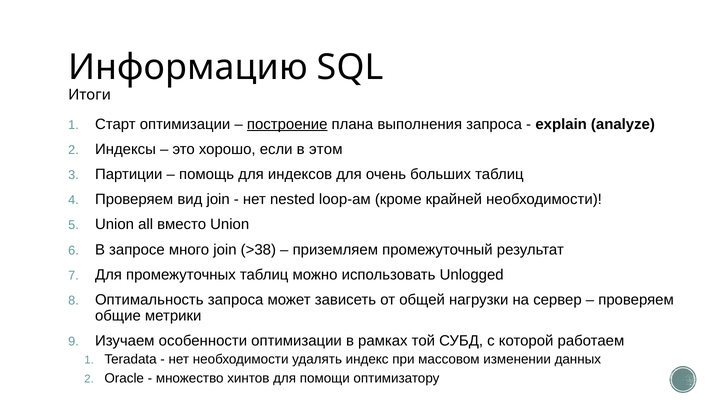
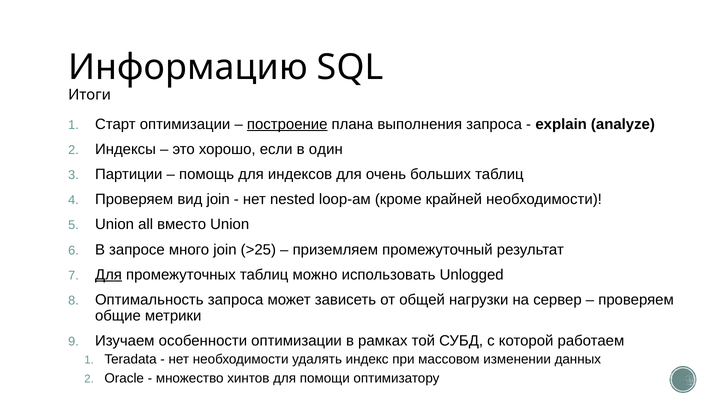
этом: этом -> один (326, 149)
>38: >38 -> >25 (258, 249)
Для underline: none -> present (108, 275)
